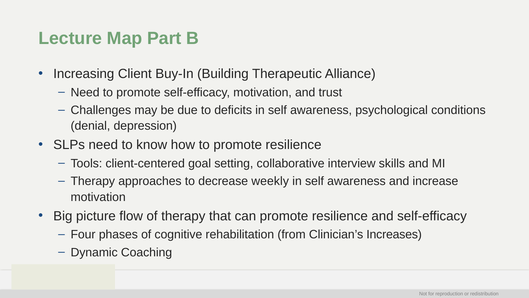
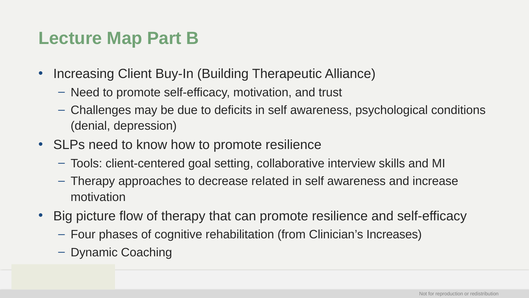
weekly: weekly -> related (270, 181)
